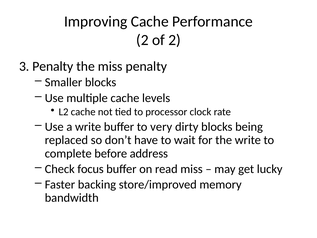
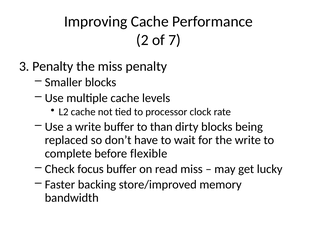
of 2: 2 -> 7 (175, 40)
very: very -> than (161, 127)
address: address -> flexible (149, 153)
